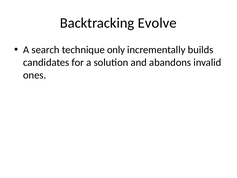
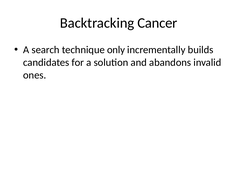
Evolve: Evolve -> Cancer (157, 23)
